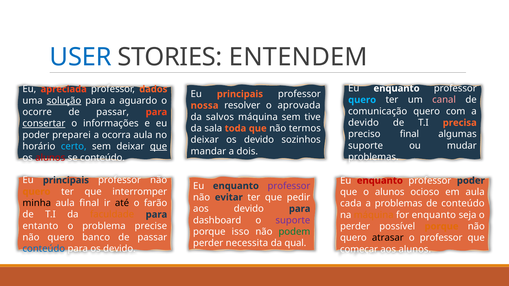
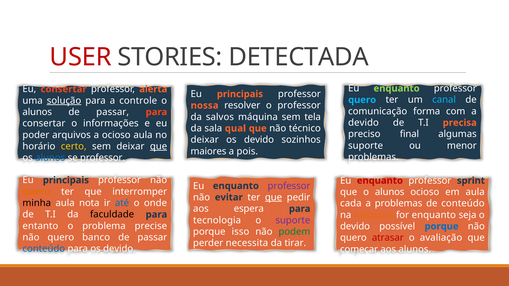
USER colour: blue -> red (81, 57)
ENTENDEM: ENTENDEM -> DETECTADA (299, 57)
enquanto colour: white -> light green (397, 88)
Eu apreciada: apreciada -> consertar (64, 89)
dados: dados -> alerta (153, 89)
aguardo: aguardo -> controle (138, 101)
canal colour: pink -> light blue (444, 100)
o aprovada: aprovada -> professor (299, 106)
comunicação quero: quero -> forma (427, 111)
ocorre: ocorre -> alunos (37, 112)
tive: tive -> tela (313, 117)
consertar underline: present -> none (44, 124)
toda: toda -> qual (235, 128)
termos: termos -> técnico (305, 128)
preparei: preparei -> arquivos (72, 135)
a ocorra: ocorra -> ocioso (116, 135)
mudar: mudar -> menor (462, 146)
certo colour: light blue -> yellow (74, 146)
mandar: mandar -> maiores (208, 151)
dois: dois -> pois (247, 151)
alunos colour: red -> blue (50, 158)
se conteúdo: conteúdo -> professor (103, 158)
professor poder: poder -> sprint (471, 181)
que underline: none -> present (274, 198)
aula final: final -> nota (89, 203)
até colour: black -> blue (122, 203)
farão: farão -> onde (156, 203)
aos devido: devido -> espera (249, 209)
faculdade colour: orange -> black (112, 215)
dashboard: dashboard -> tecnologia (217, 220)
perder: perder -> devido (355, 227)
porque colour: orange -> blue (442, 227)
atrasar colour: black -> red (388, 238)
o professor: professor -> avaliação (441, 238)
qual: qual -> tirar (295, 243)
